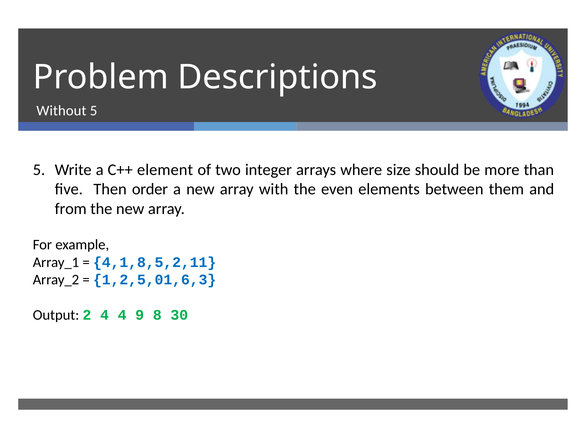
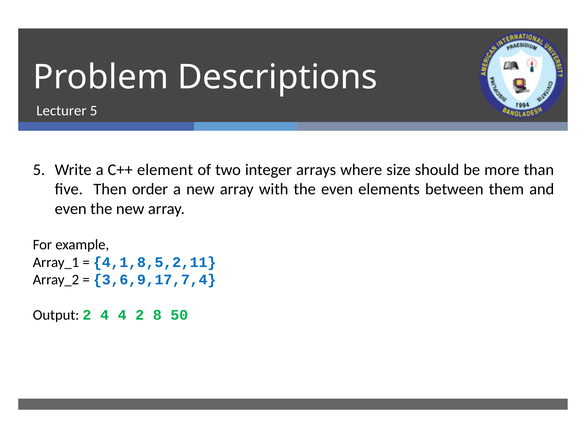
Without: Without -> Lecturer (61, 111)
from: from -> even (71, 209)
1,2,5,01,6,3: 1,2,5,01,6,3 -> 3,6,9,17,7,4 (155, 280)
4 9: 9 -> 2 (140, 315)
30: 30 -> 50 (179, 315)
